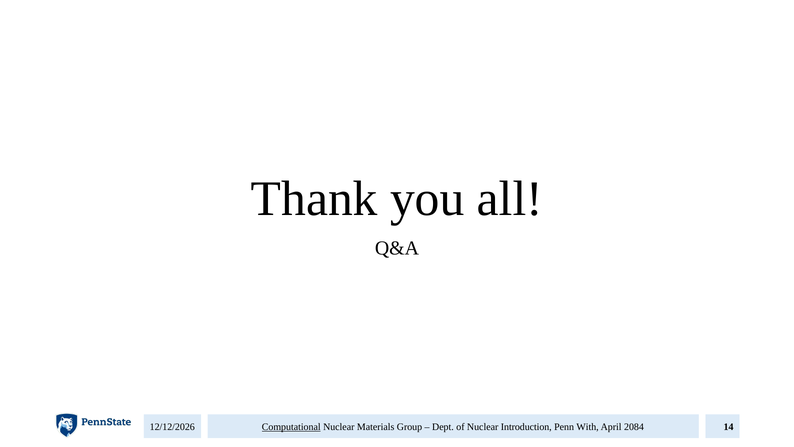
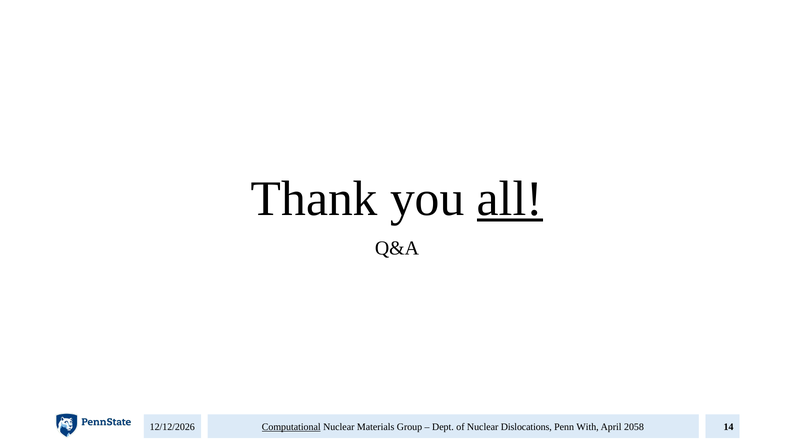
all underline: none -> present (510, 198)
Introduction: Introduction -> Dislocations (526, 427)
2084: 2084 -> 2058 (634, 427)
